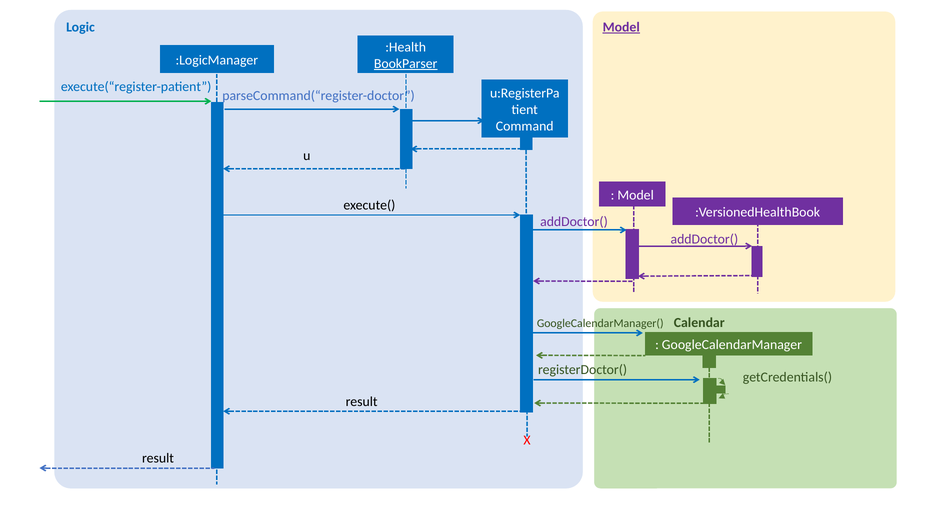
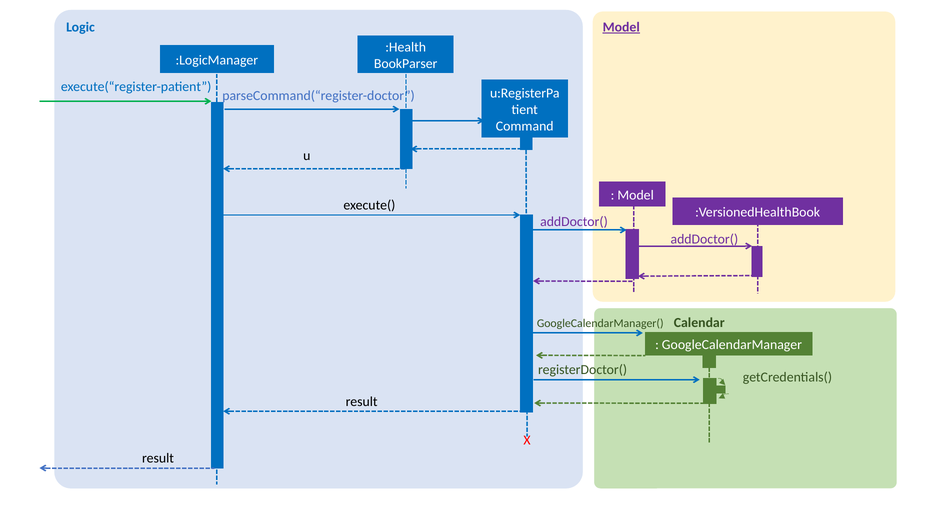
BookParser underline: present -> none (406, 64)
